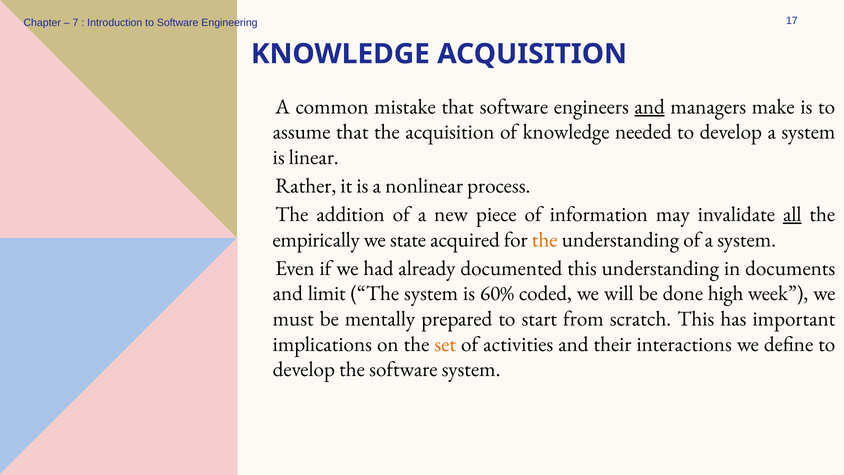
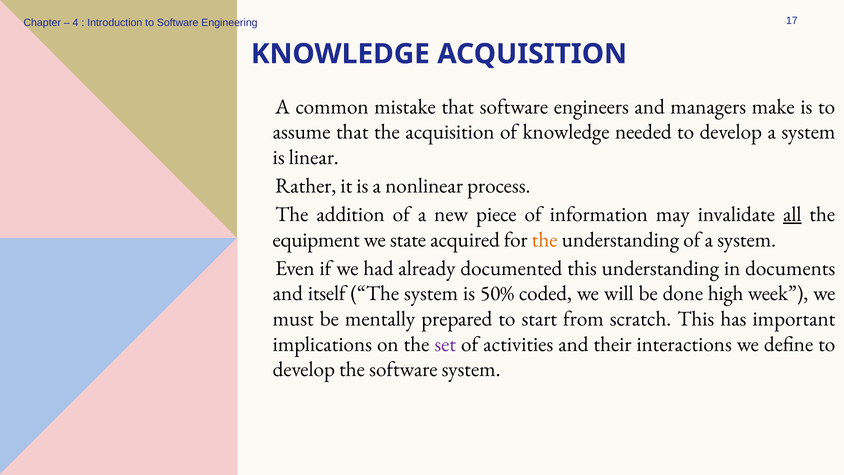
7: 7 -> 4 (76, 23)
and underline: present -> none (650, 106)
empirically: empirically -> equipment (316, 239)
limit: limit -> itself (327, 293)
60%: 60% -> 50% (497, 293)
set colour: orange -> purple (445, 344)
